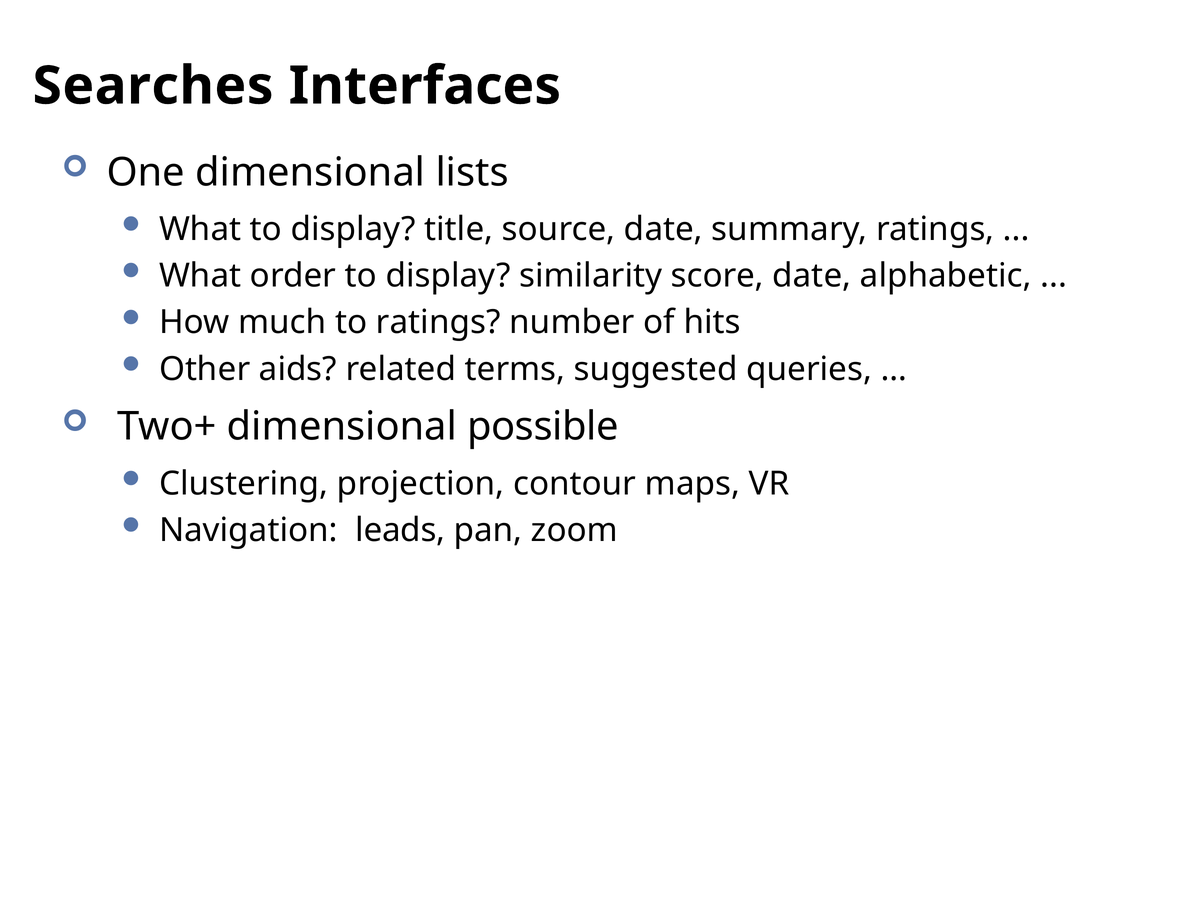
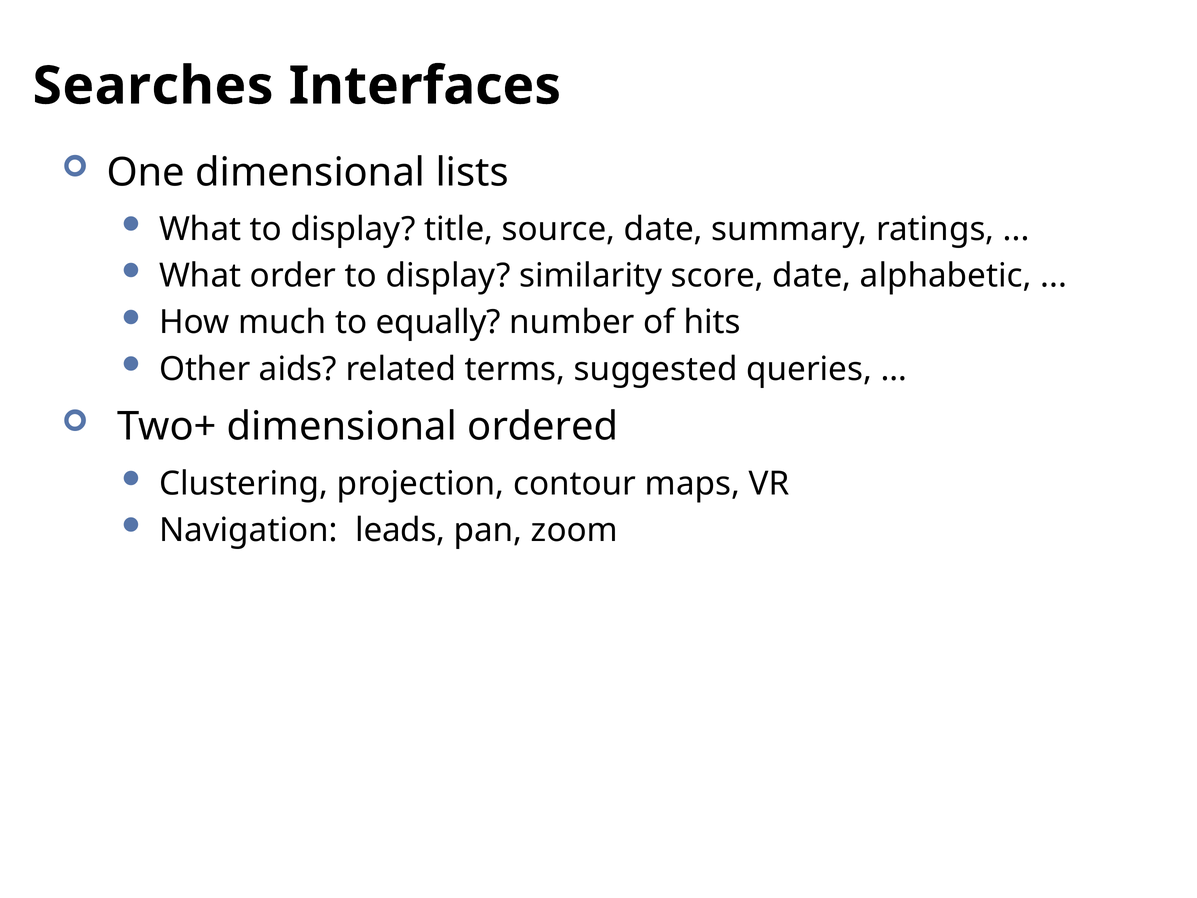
to ratings: ratings -> equally (438, 322)
possible: possible -> ordered (543, 427)
